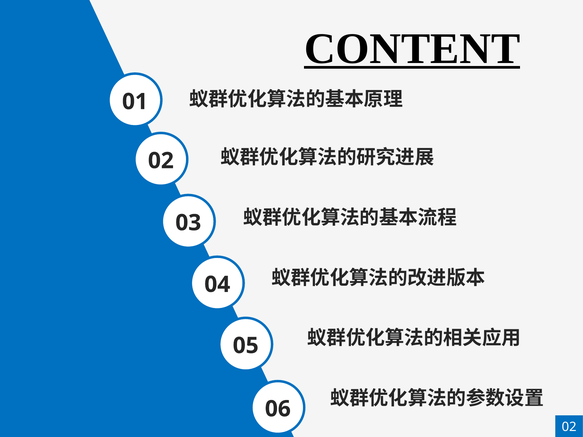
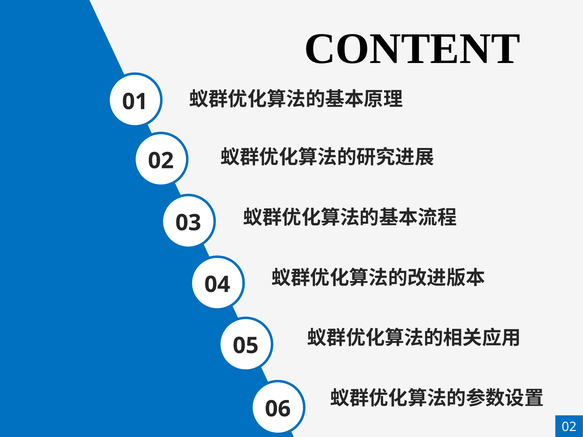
CONTENT underline: present -> none (412, 49)
